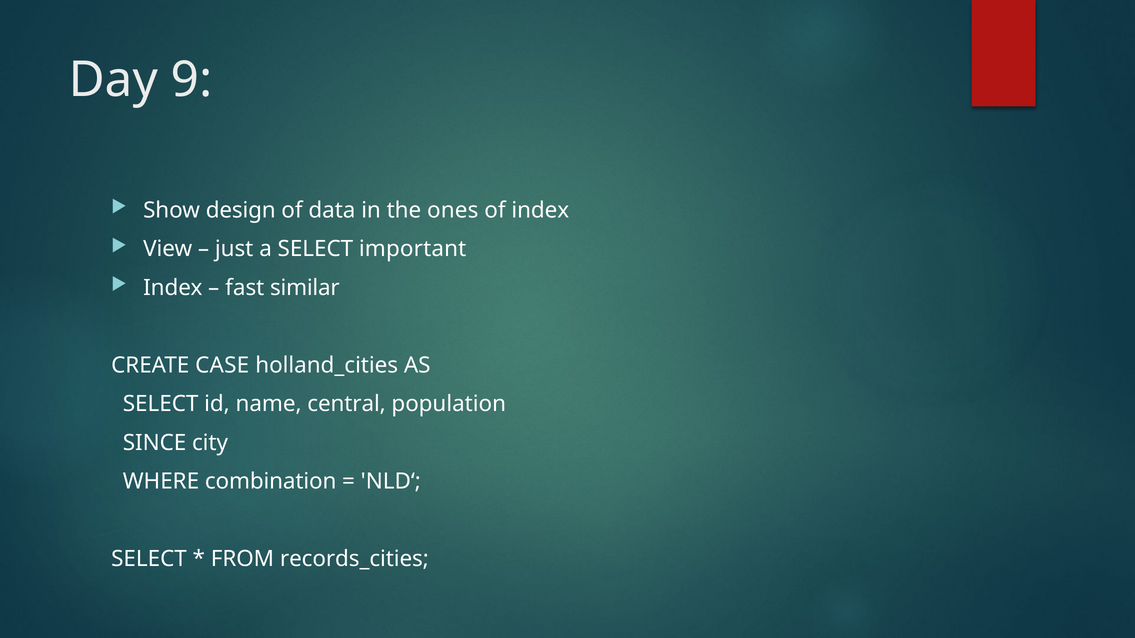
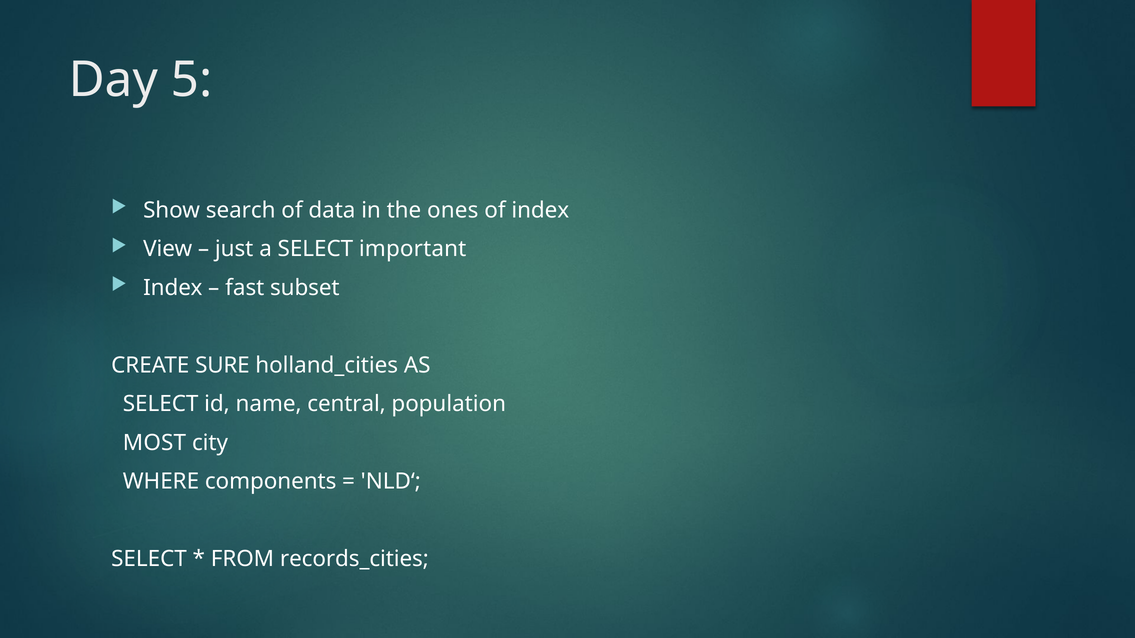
9: 9 -> 5 (192, 80)
design: design -> search (241, 210)
similar: similar -> subset (305, 288)
CASE: CASE -> SURE (222, 366)
SINCE: SINCE -> MOST (154, 443)
combination: combination -> components (271, 482)
